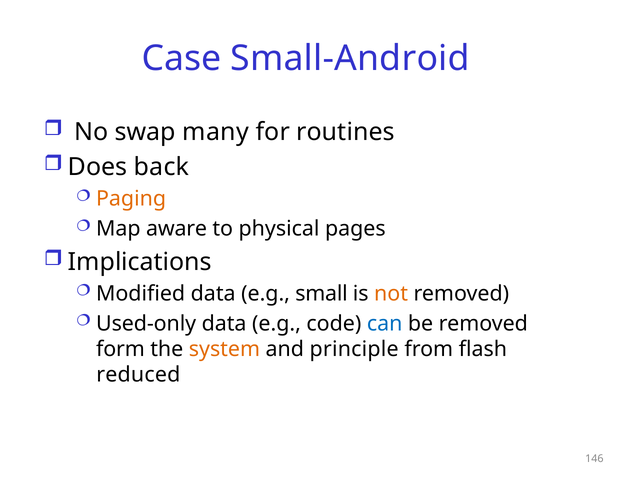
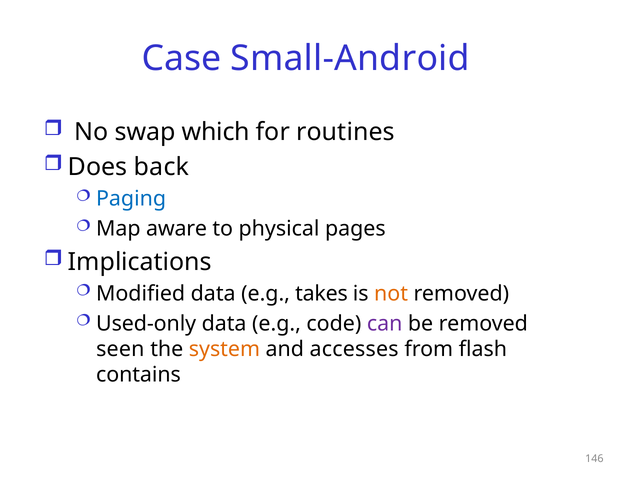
many: many -> which (216, 132)
Paging colour: orange -> blue (131, 199)
small: small -> takes (321, 294)
can colour: blue -> purple (385, 324)
form: form -> seen (120, 350)
principle: principle -> accesses (354, 350)
reduced: reduced -> contains (138, 375)
